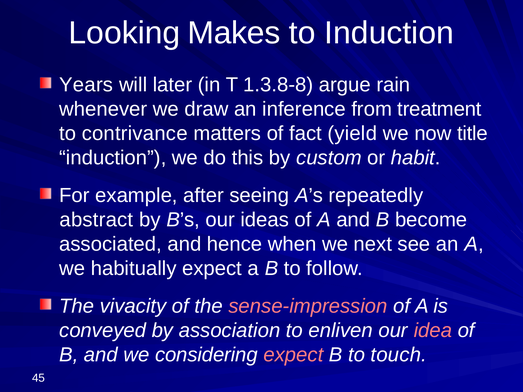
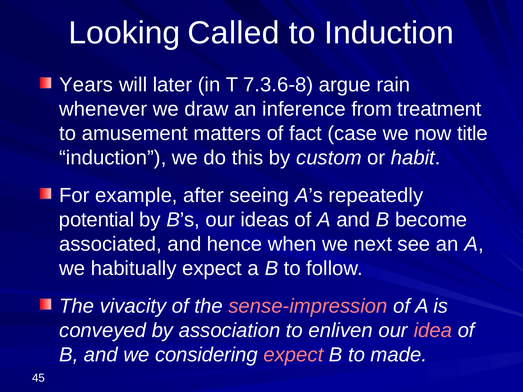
Makes: Makes -> Called (234, 33)
1.3.8-8: 1.3.8-8 -> 7.3.6-8 (278, 85)
contrivance: contrivance -> amusement (135, 134)
yield: yield -> case (352, 134)
abstract: abstract -> potential (97, 220)
touch: touch -> made (399, 355)
